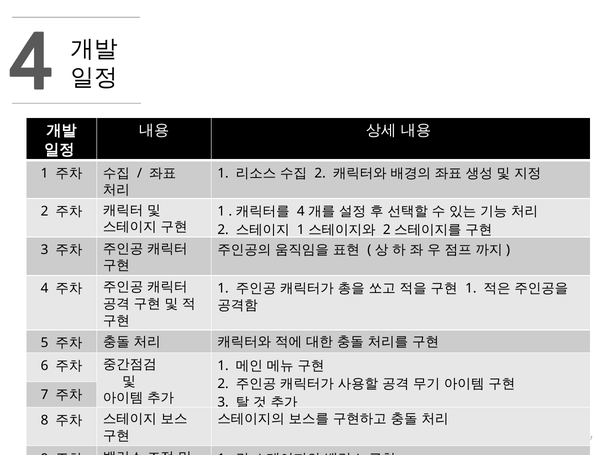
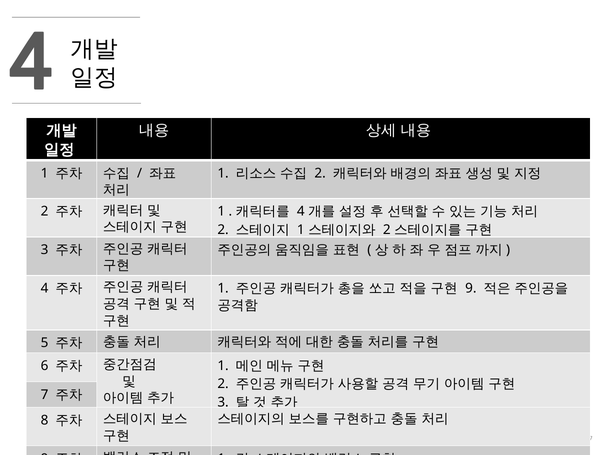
1: 1 -> 9 (471, 289)
